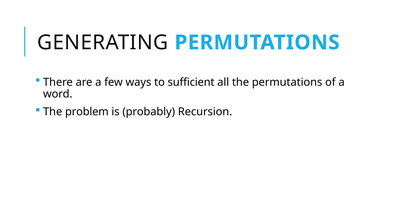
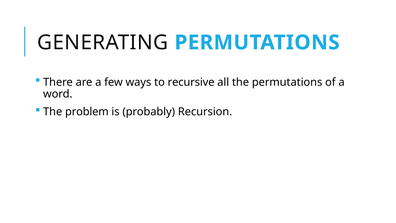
sufficient: sufficient -> recursive (191, 82)
